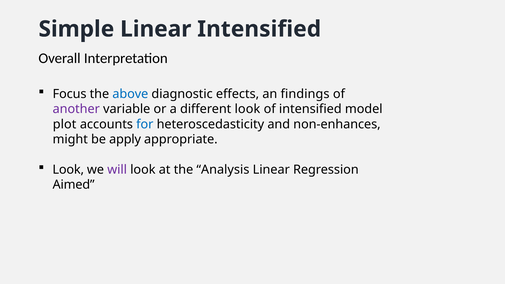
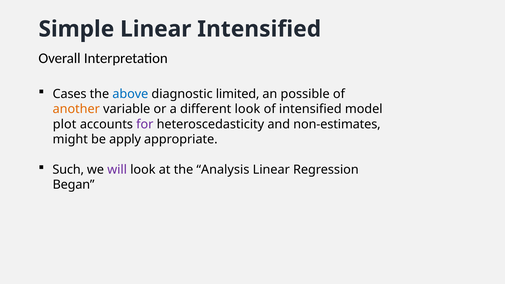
Focus: Focus -> Cases (70, 94)
effects: effects -> limited (238, 94)
findings: findings -> possible (305, 94)
another colour: purple -> orange (76, 109)
for colour: blue -> purple (145, 124)
non-enhances: non-enhances -> non-estimates (337, 124)
Look: Look -> Such (68, 170)
Aimed: Aimed -> Began (74, 185)
